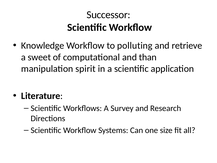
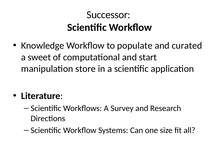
polluting: polluting -> populate (135, 46)
retrieve: retrieve -> curated (187, 46)
than: than -> start (148, 57)
spirit: spirit -> store (86, 69)
